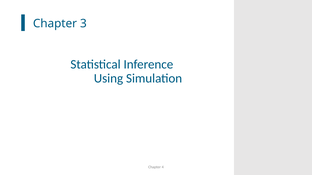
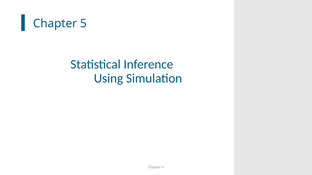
3: 3 -> 5 (83, 24)
